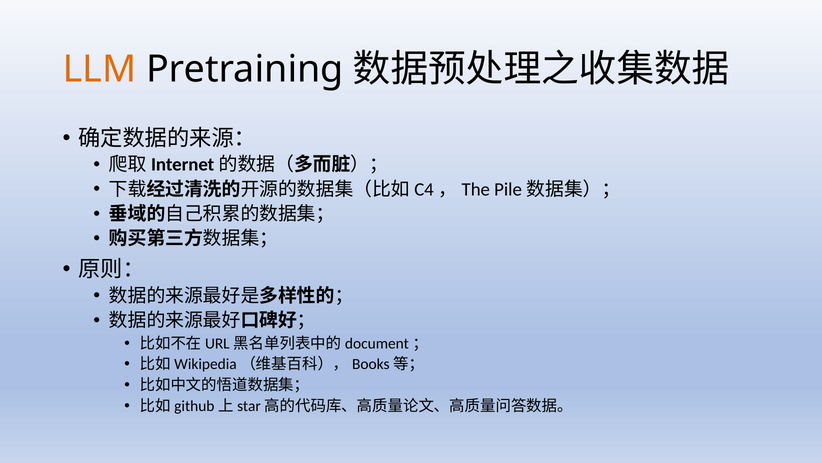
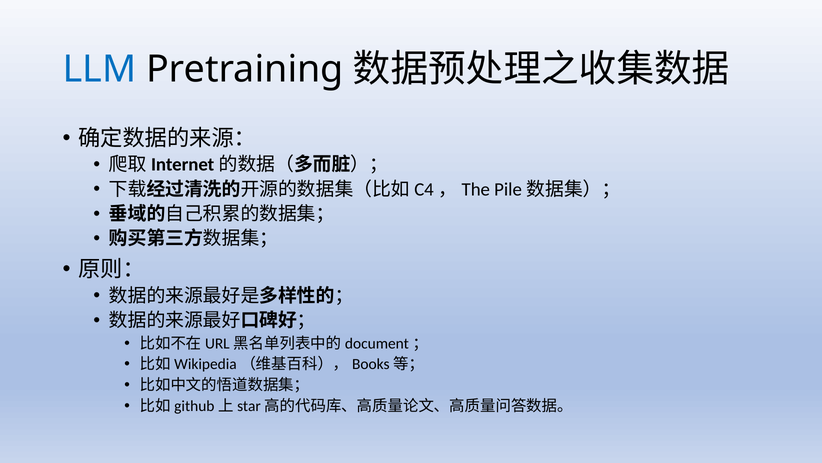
LLM colour: orange -> blue (99, 69)
